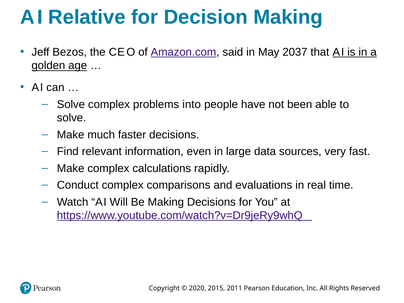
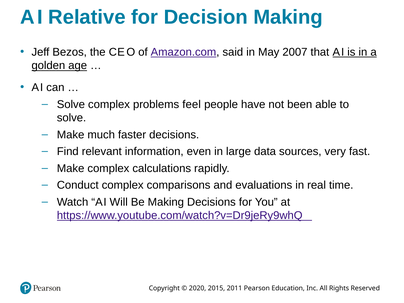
2037: 2037 -> 2007 (295, 52)
into: into -> feel (192, 104)
